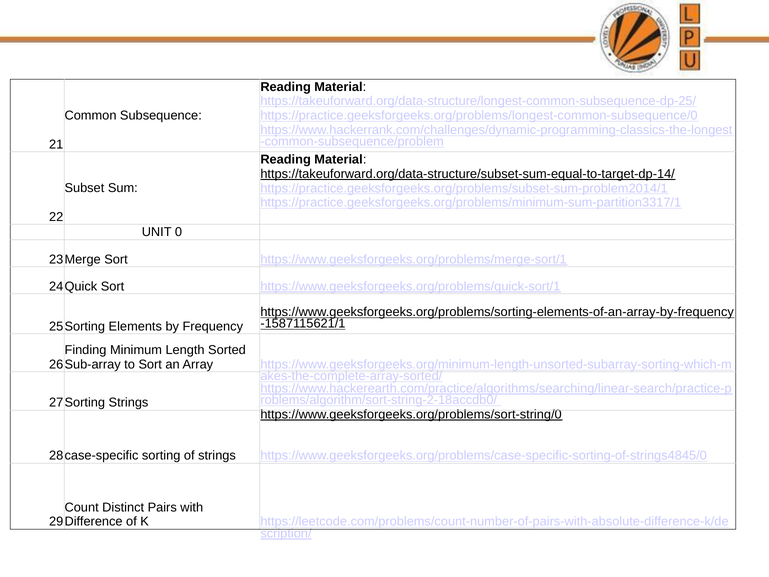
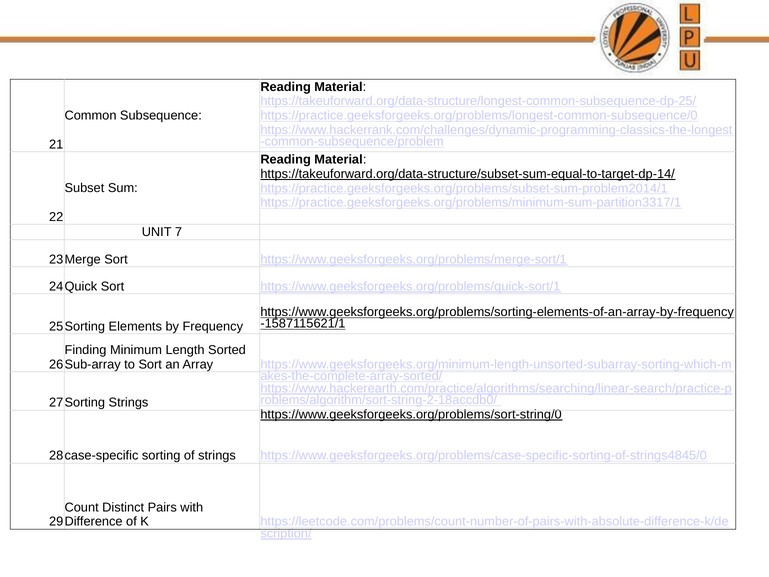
0: 0 -> 7 (178, 232)
